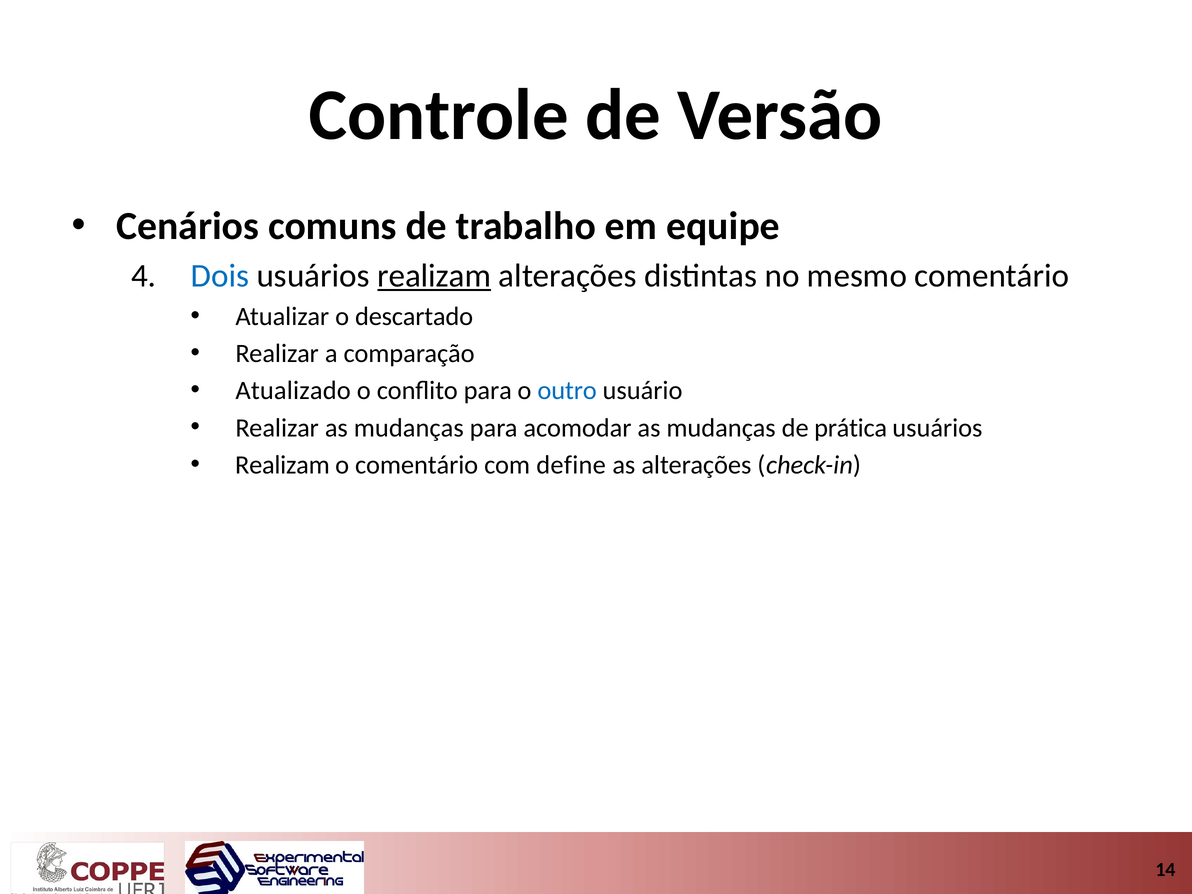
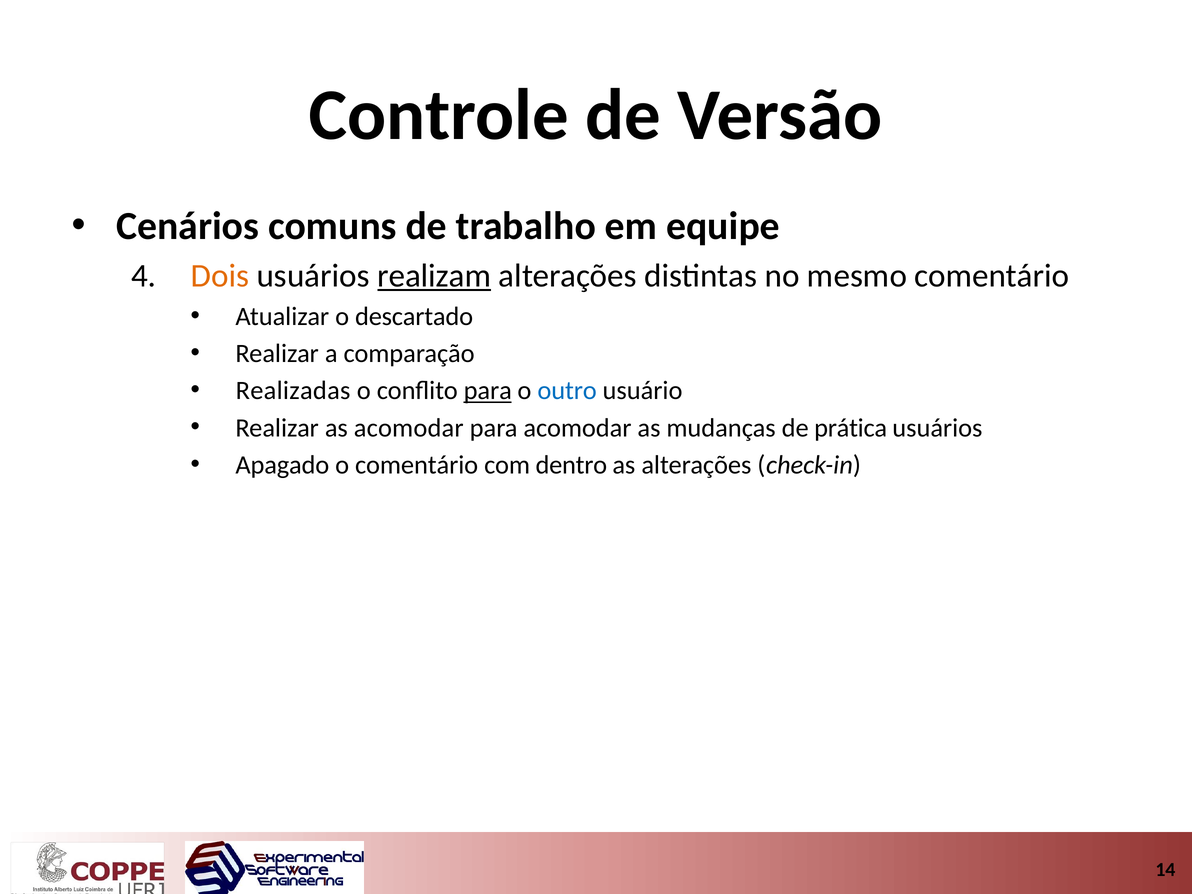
Dois colour: blue -> orange (220, 276)
Atualizado: Atualizado -> Realizadas (293, 391)
para underline: none -> present (488, 391)
Realizar as mudanças: mudanças -> acomodar (409, 428)
Realizam: Realizam -> Apagado (282, 465)
define: define -> dentro (571, 465)
